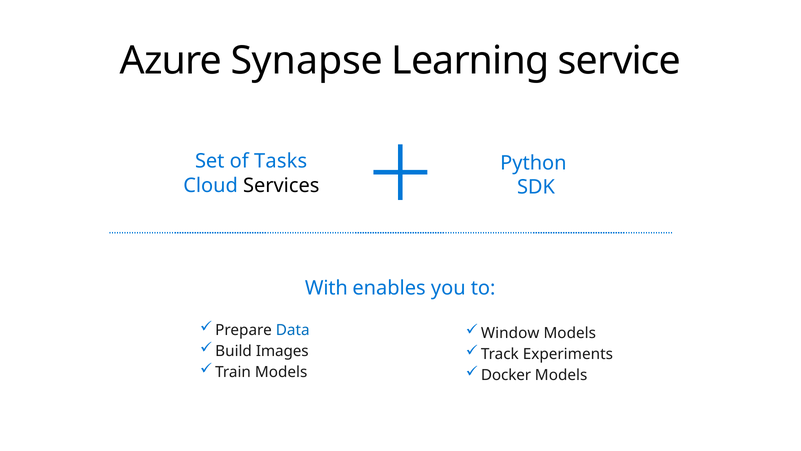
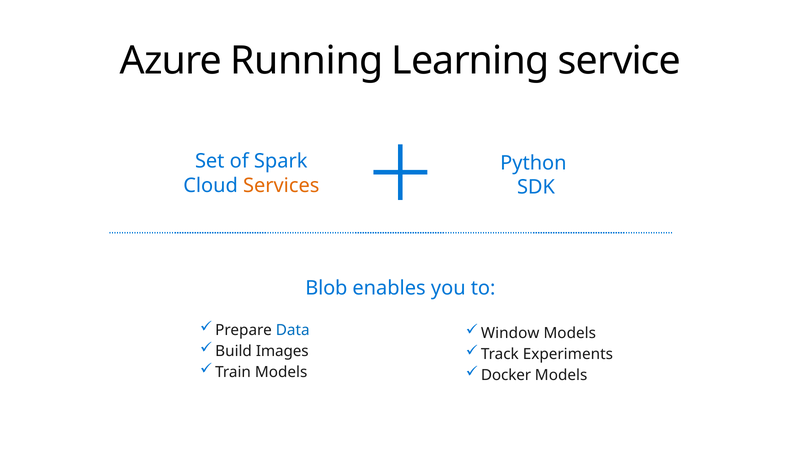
Synapse: Synapse -> Running (307, 61)
Tasks: Tasks -> Spark (281, 161)
Services colour: black -> orange (281, 185)
With: With -> Blob (326, 288)
